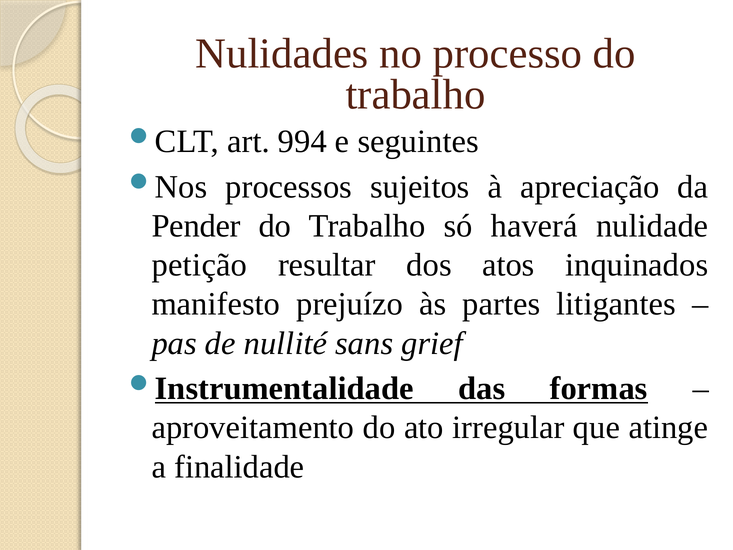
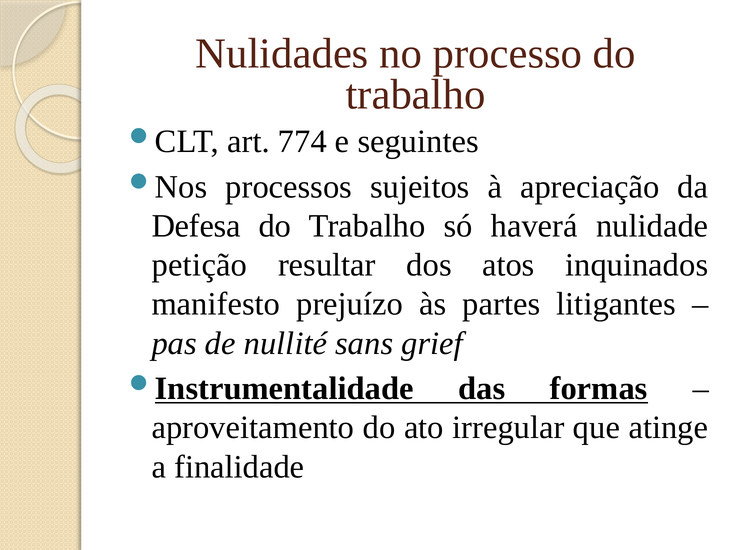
994: 994 -> 774 (302, 142)
Pender: Pender -> Defesa (196, 226)
